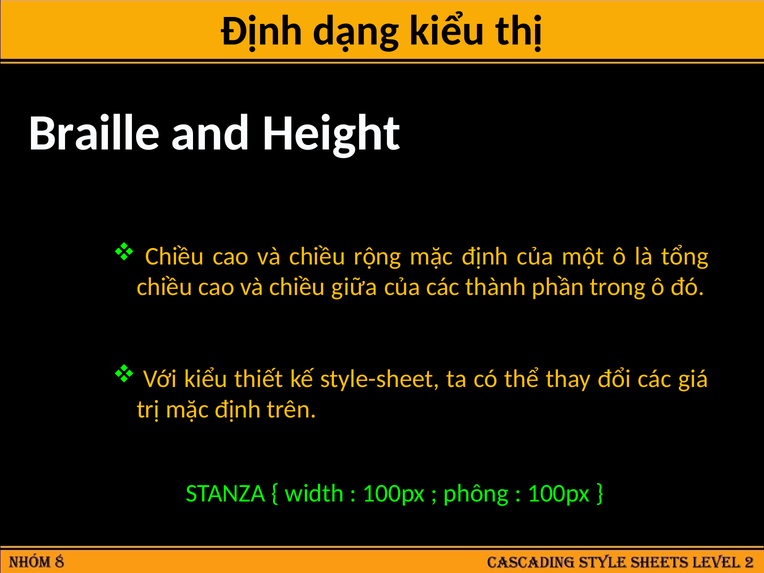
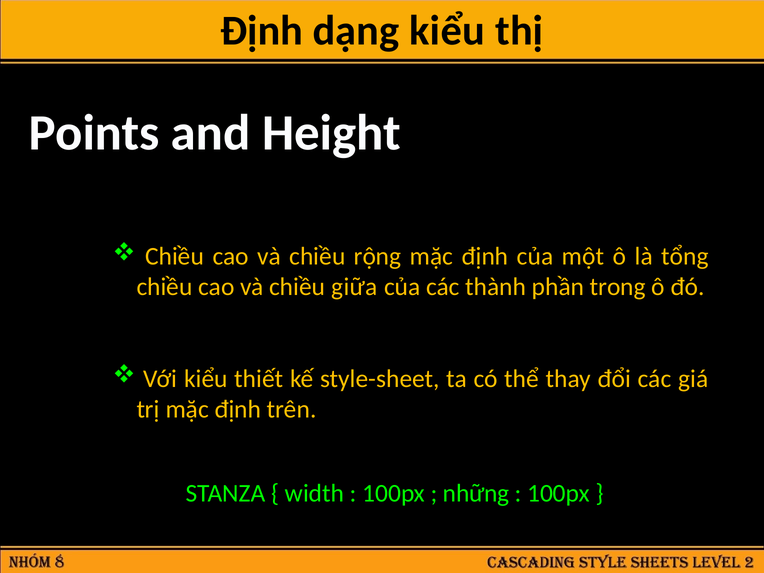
Braille: Braille -> Points (94, 133)
phông: phông -> những (476, 493)
